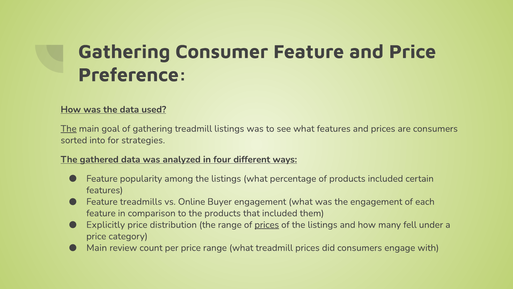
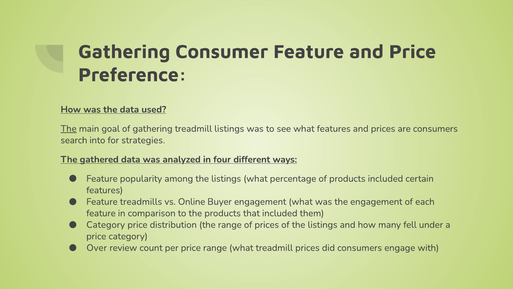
sorted: sorted -> search (74, 140)
Explicitly: Explicitly -> Category (106, 224)
prices underline: present -> none (267, 224)
Main: Main -> Over (97, 247)
